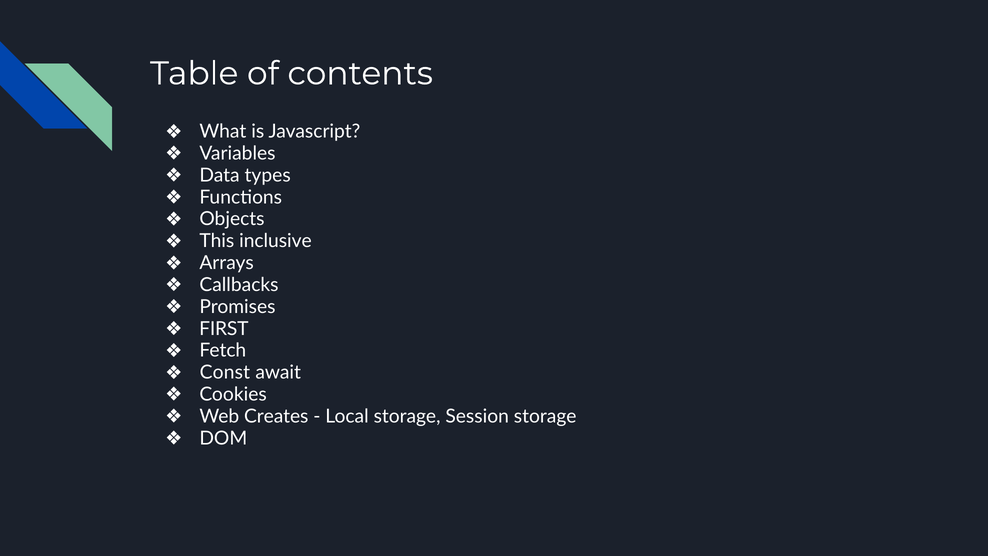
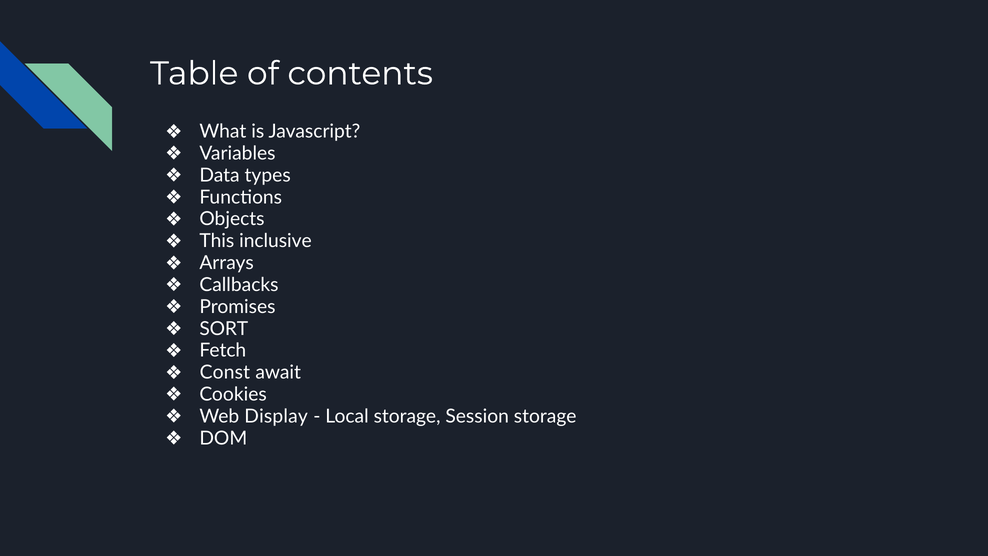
FIRST: FIRST -> SORT (224, 329)
Creates: Creates -> Display (276, 416)
